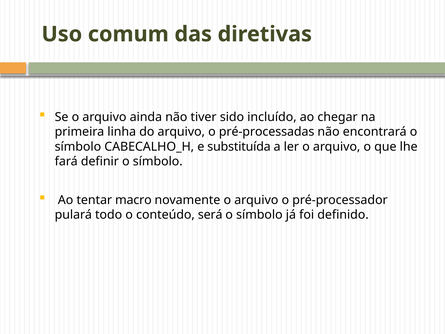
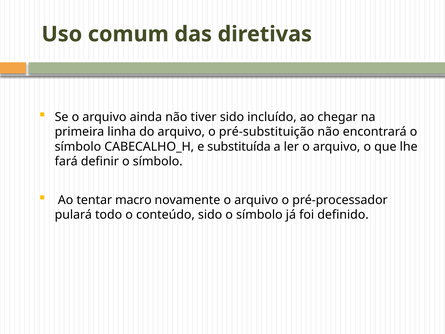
pré-processadas: pré-processadas -> pré-substituição (267, 132)
conteúdo será: será -> sido (210, 215)
